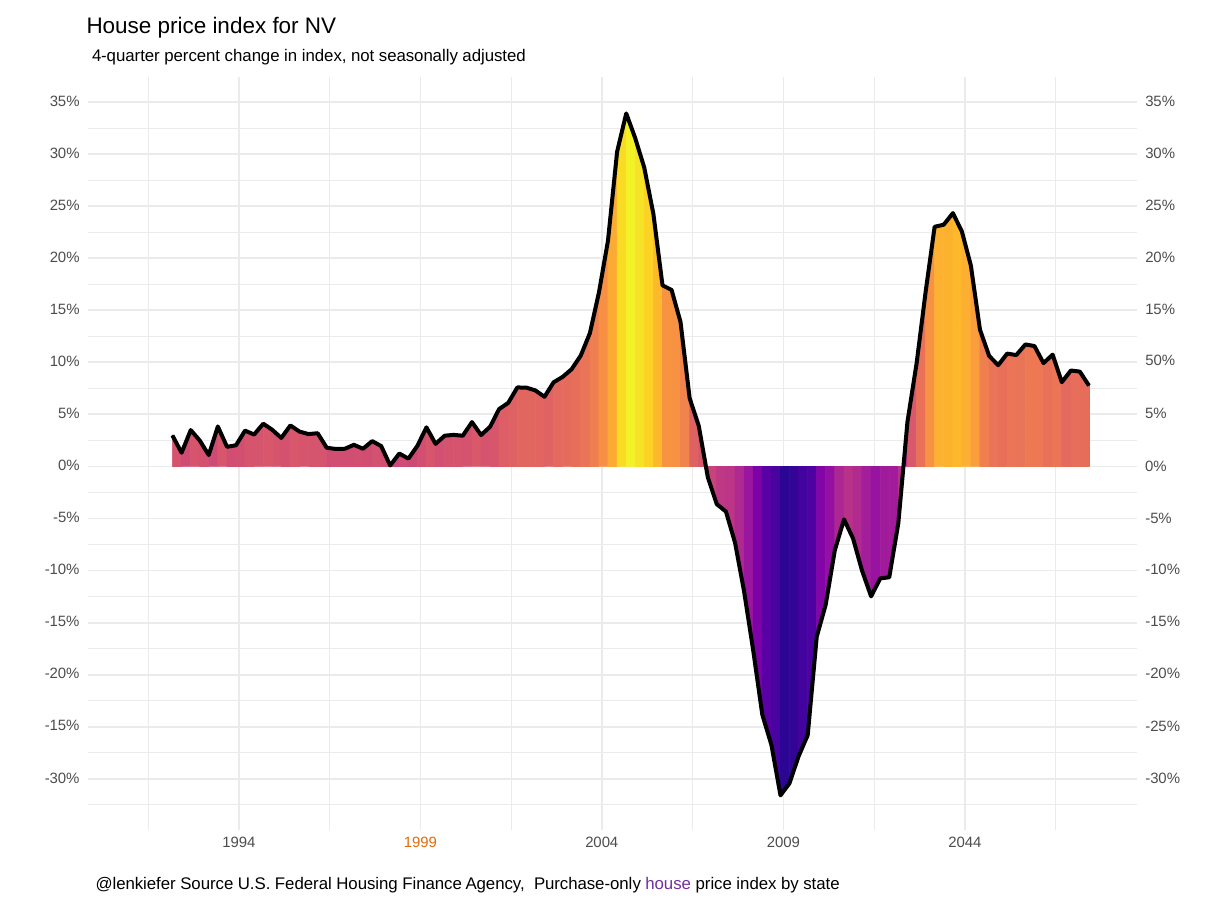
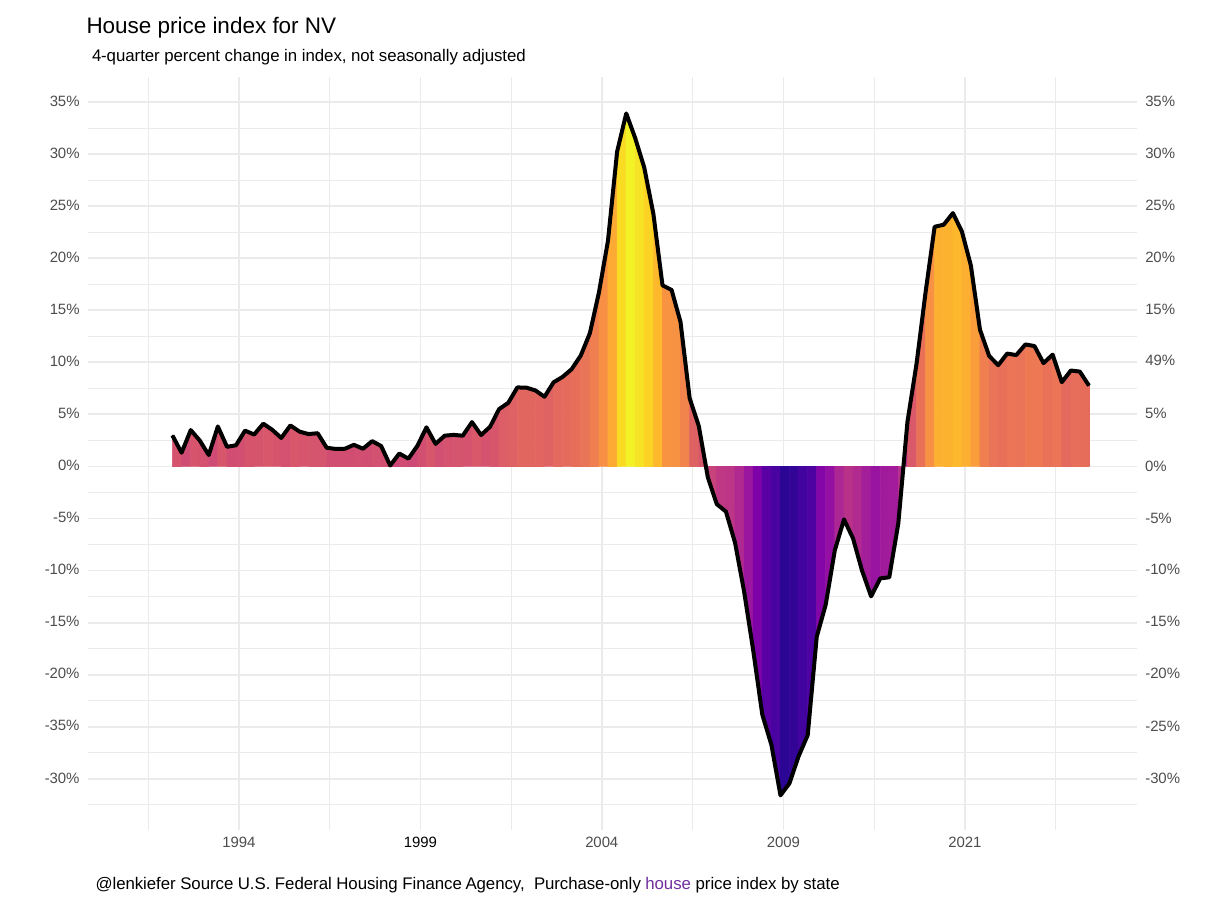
50%: 50% -> 49% (1160, 361)
-15%: -15% -> -35% (62, 727)
1999 colour: orange -> black (420, 843)
2044: 2044 -> 2021 (965, 843)
